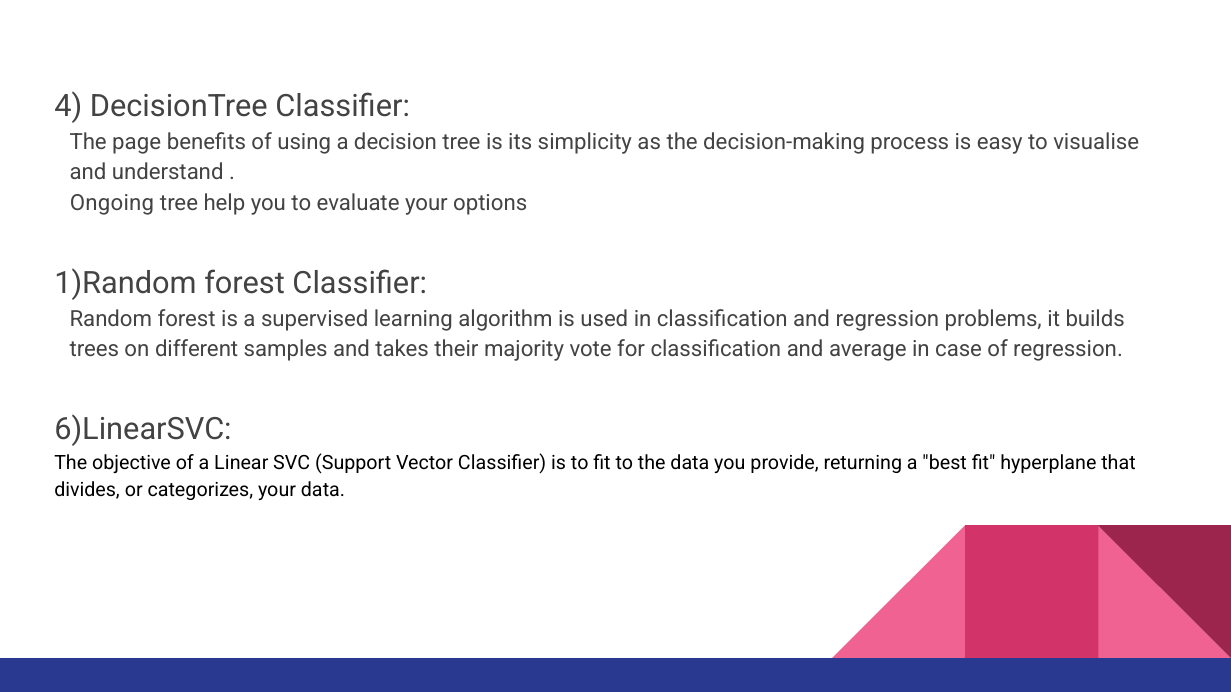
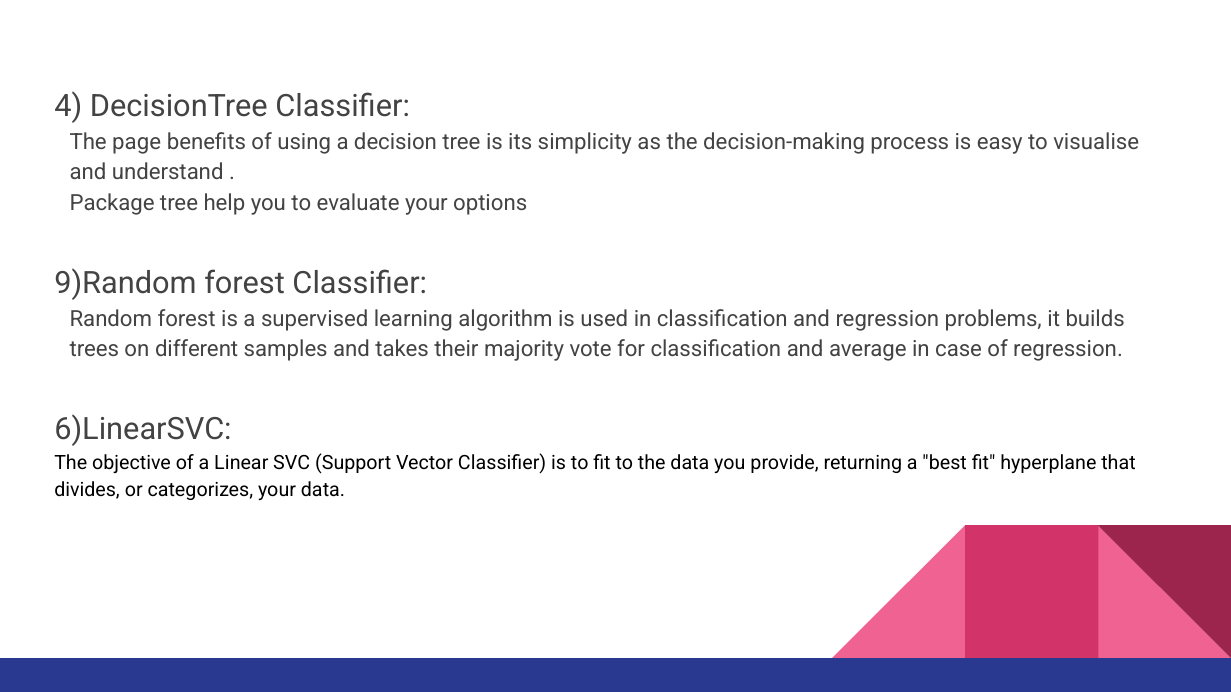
Ongoing: Ongoing -> Package (112, 203)
1)Random: 1)Random -> 9)Random (125, 284)
